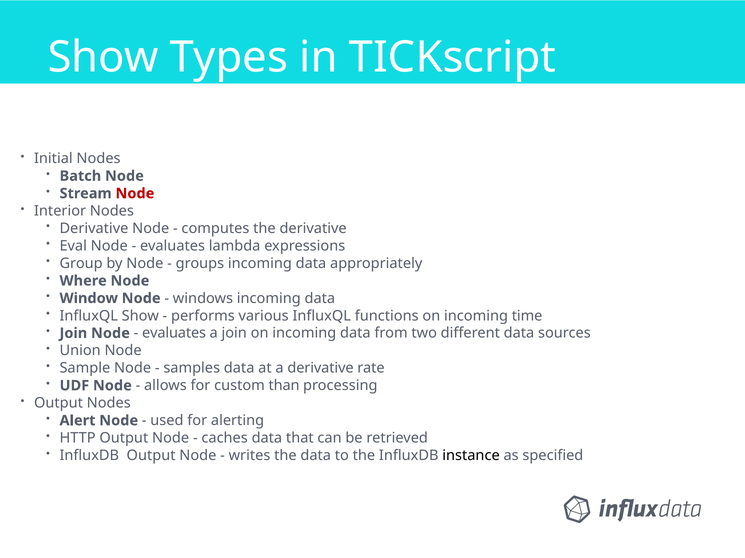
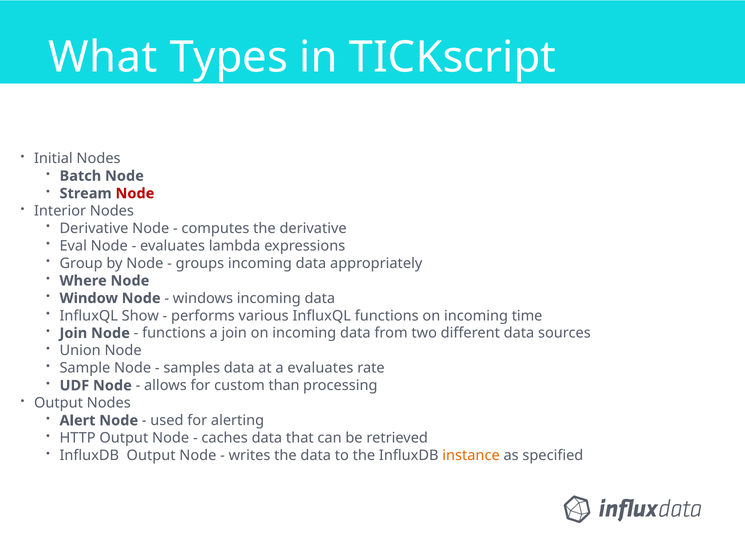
Show: Show -> What (103, 58)
evaluates: evaluates -> functions (174, 334)
a derivative: derivative -> evaluates (320, 369)
instance colour: black -> orange (471, 456)
